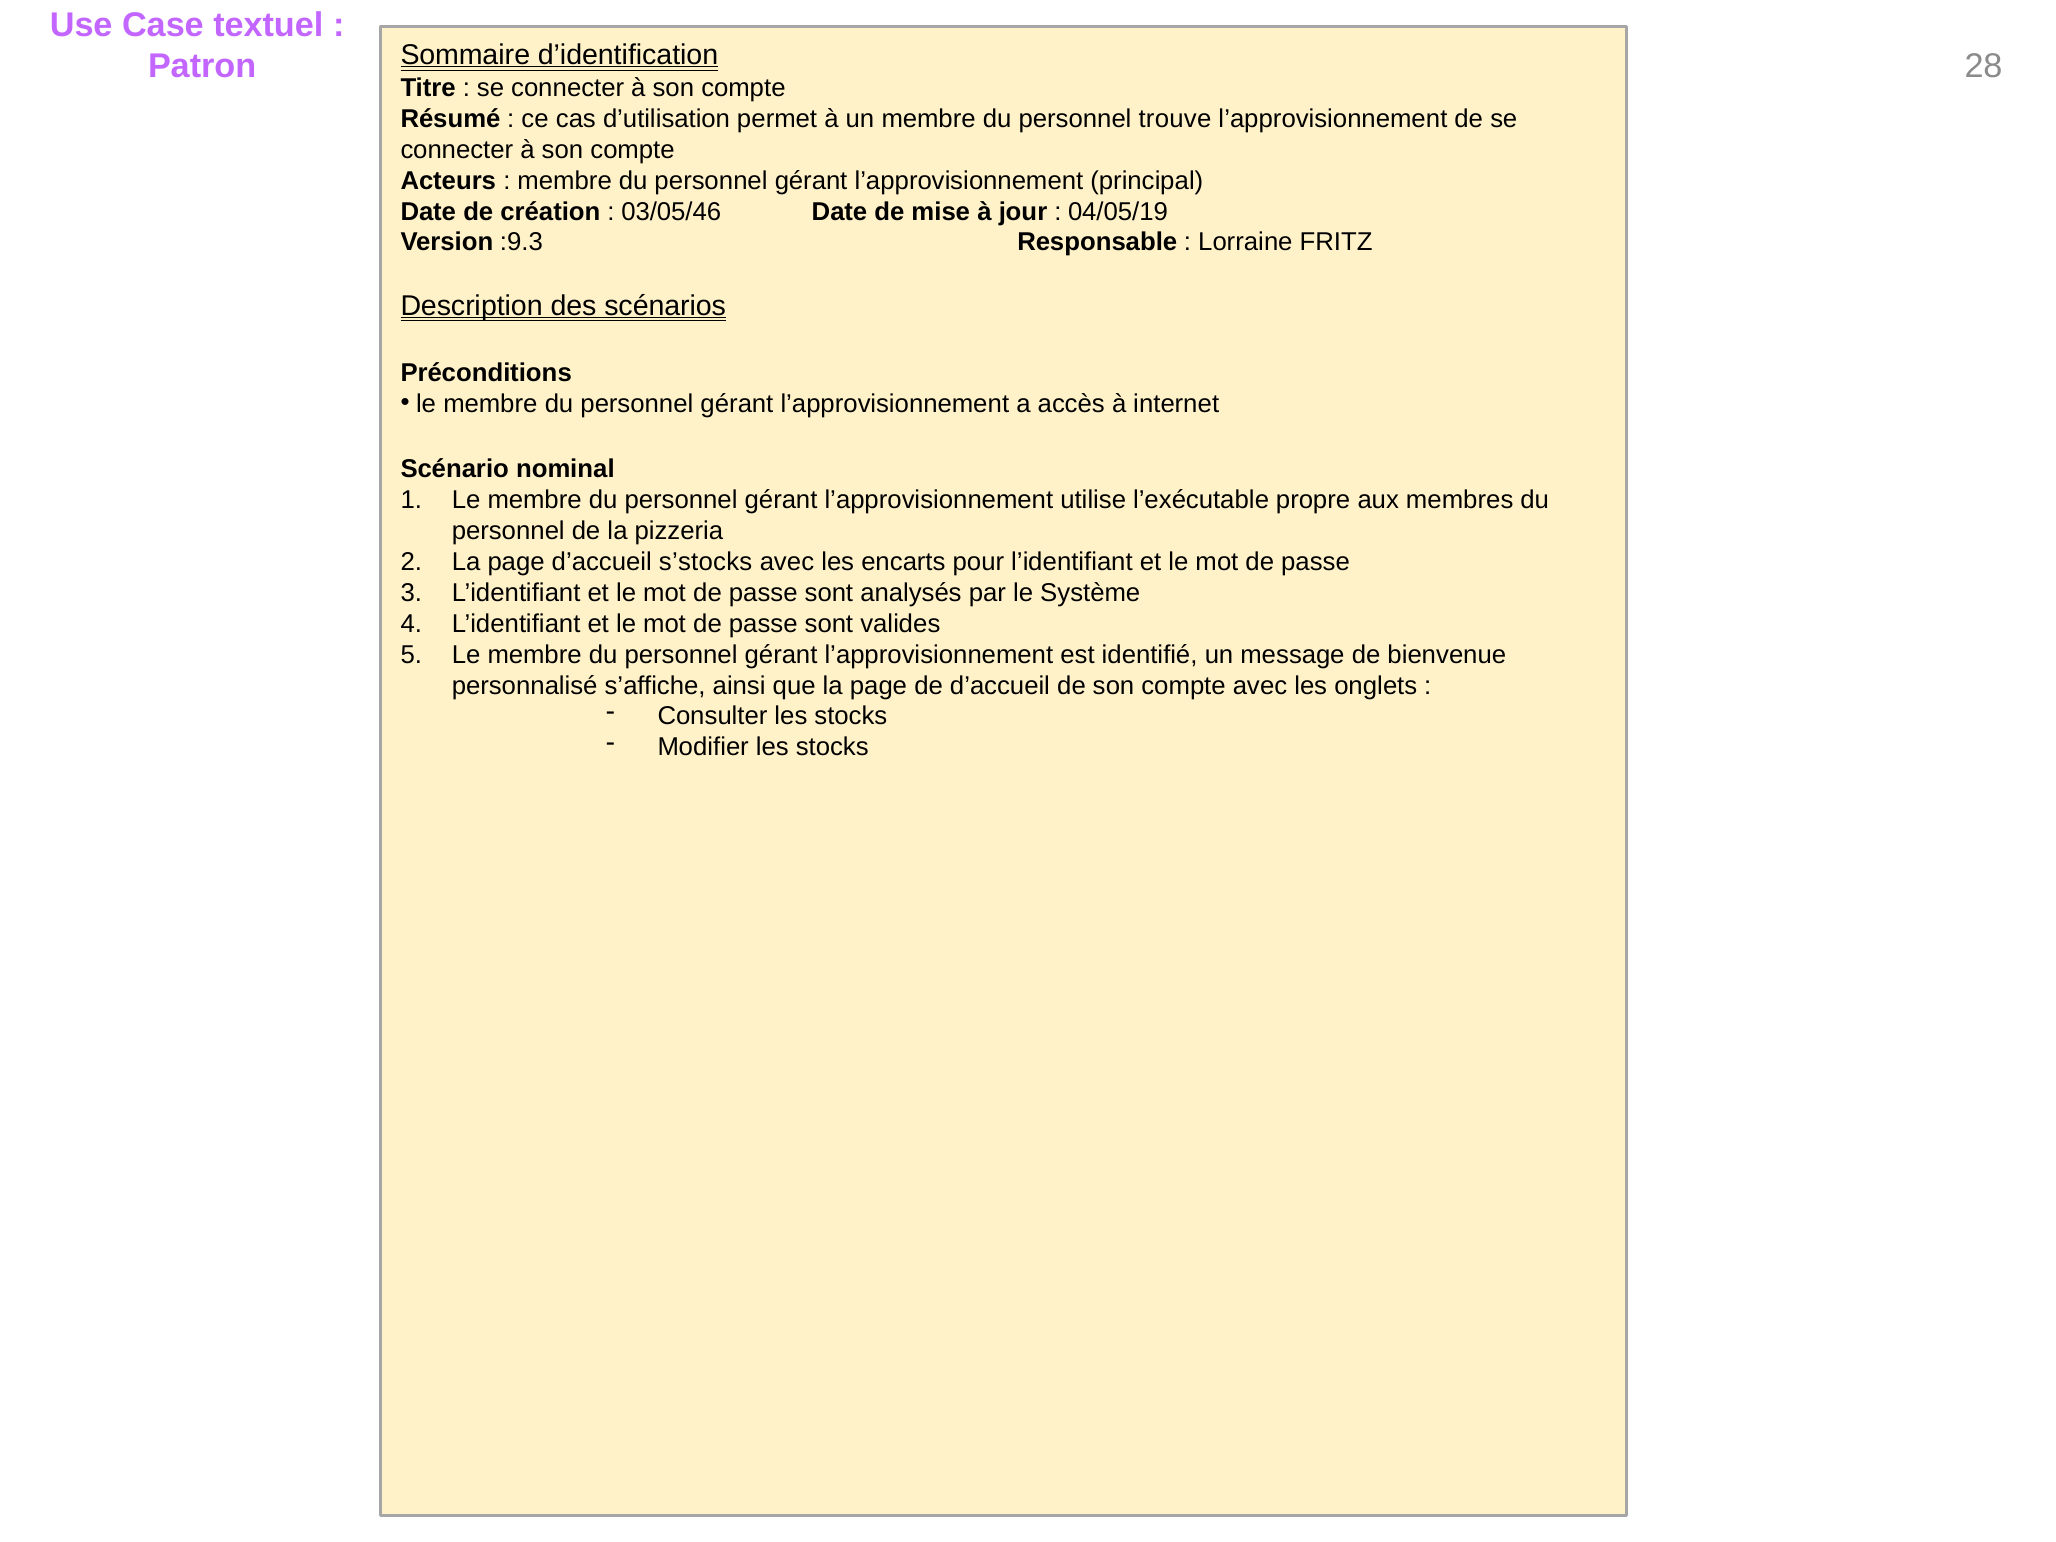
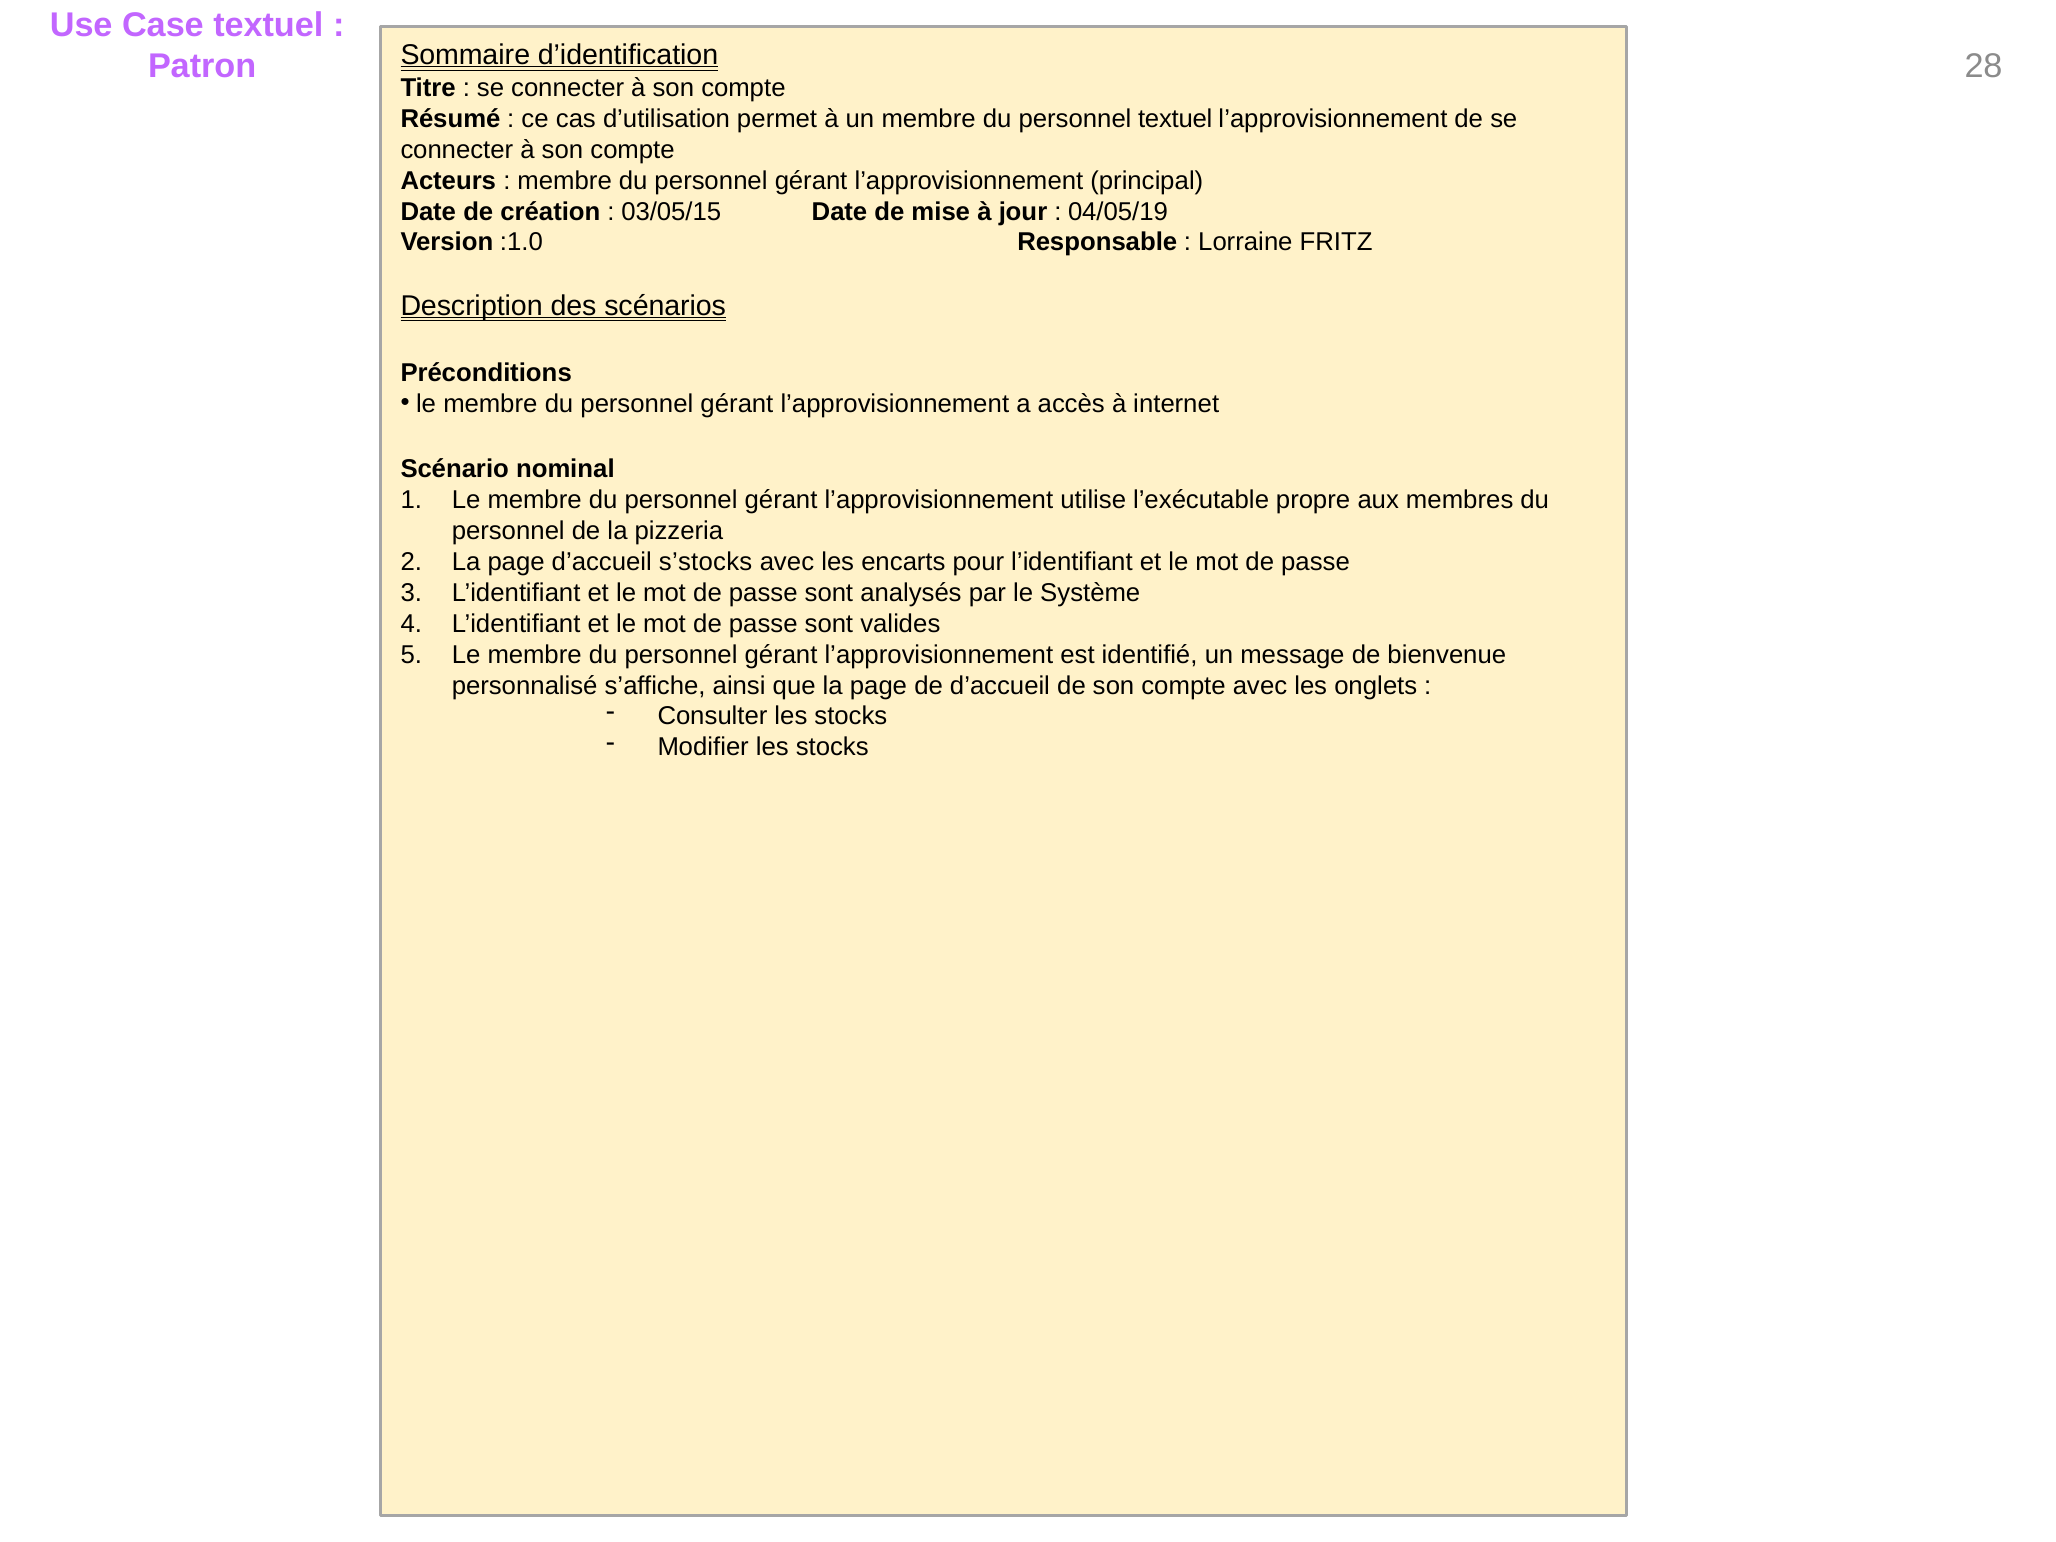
personnel trouve: trouve -> textuel (1175, 119)
03/05/46: 03/05/46 -> 03/05/15 (671, 212)
:9.3: :9.3 -> :1.0 (521, 242)
